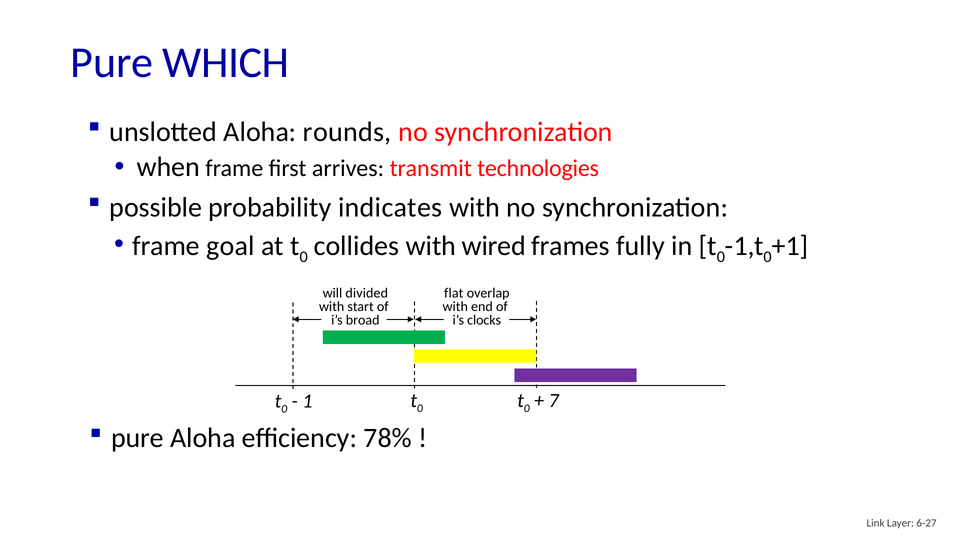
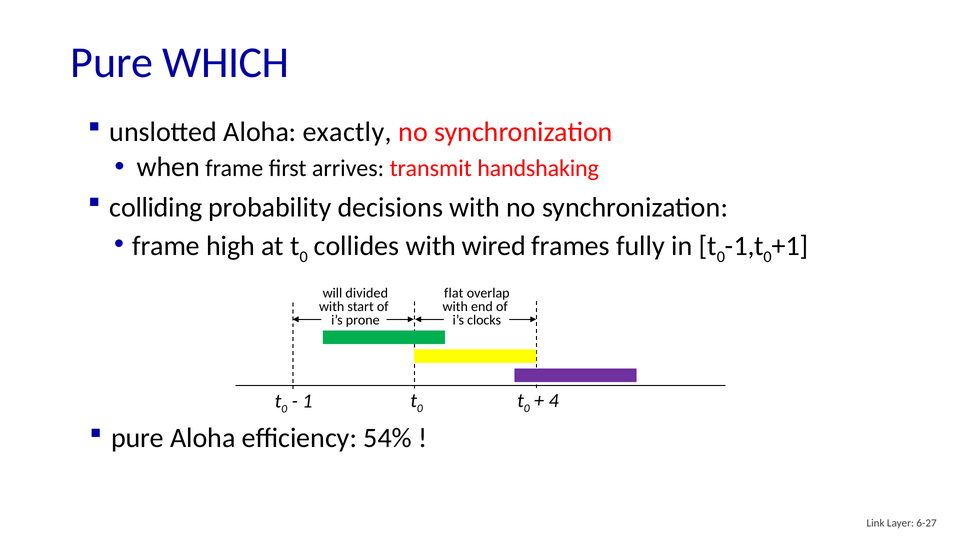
rounds: rounds -> exactly (347, 132)
technologies: technologies -> handshaking (538, 168)
possible: possible -> colliding (156, 207)
indicates: indicates -> decisions (390, 207)
goal: goal -> high (231, 246)
broad: broad -> prone (363, 320)
7: 7 -> 4 (554, 401)
78%: 78% -> 54% (388, 438)
